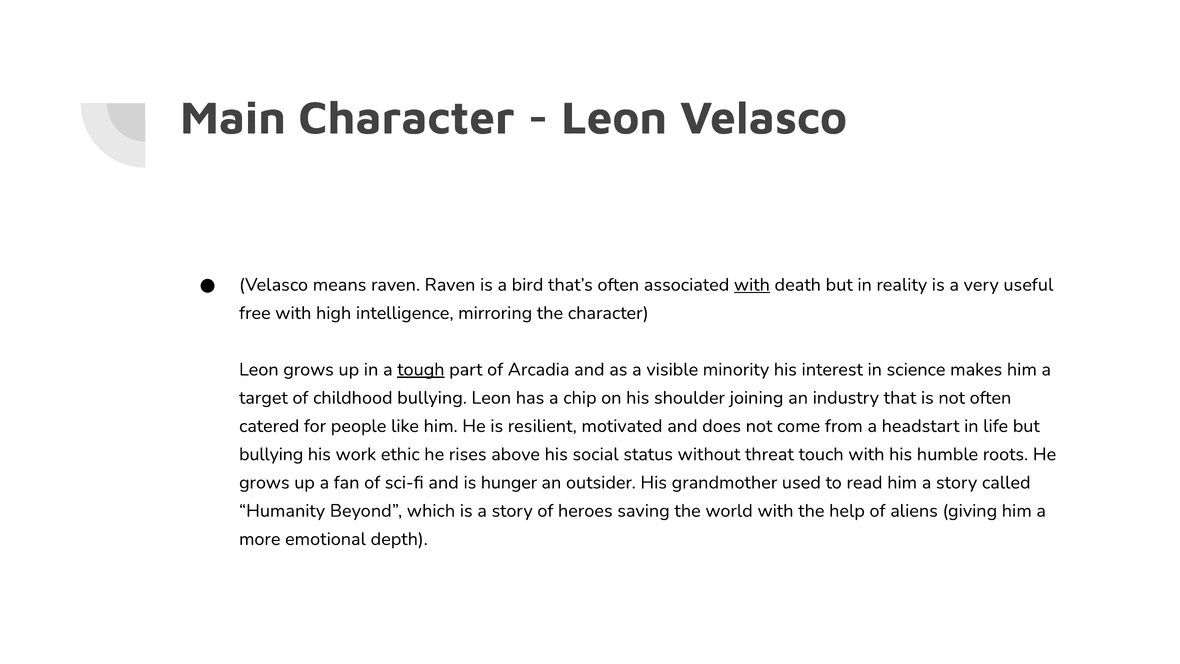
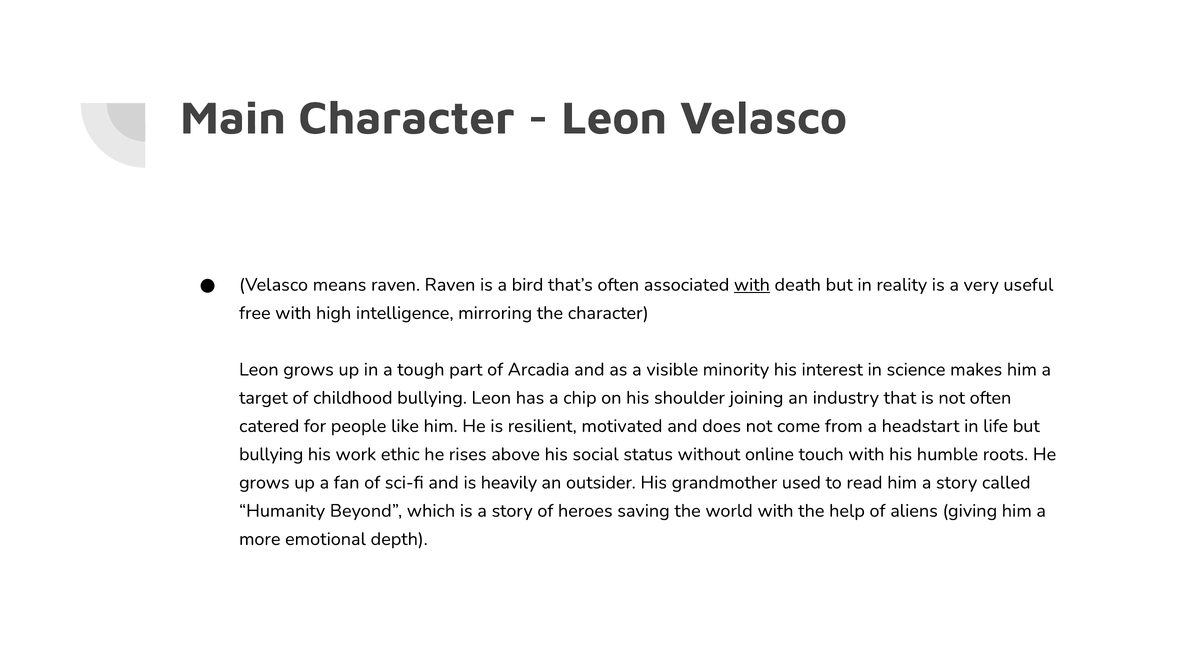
tough underline: present -> none (421, 369)
threat: threat -> online (769, 454)
hunger: hunger -> heavily (509, 482)
